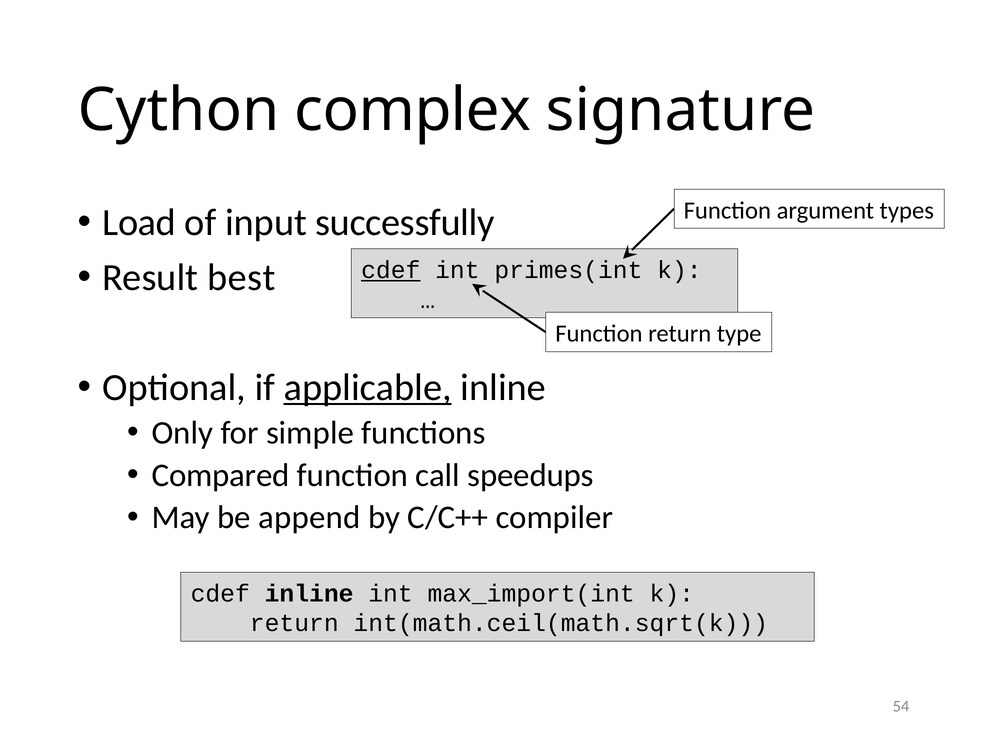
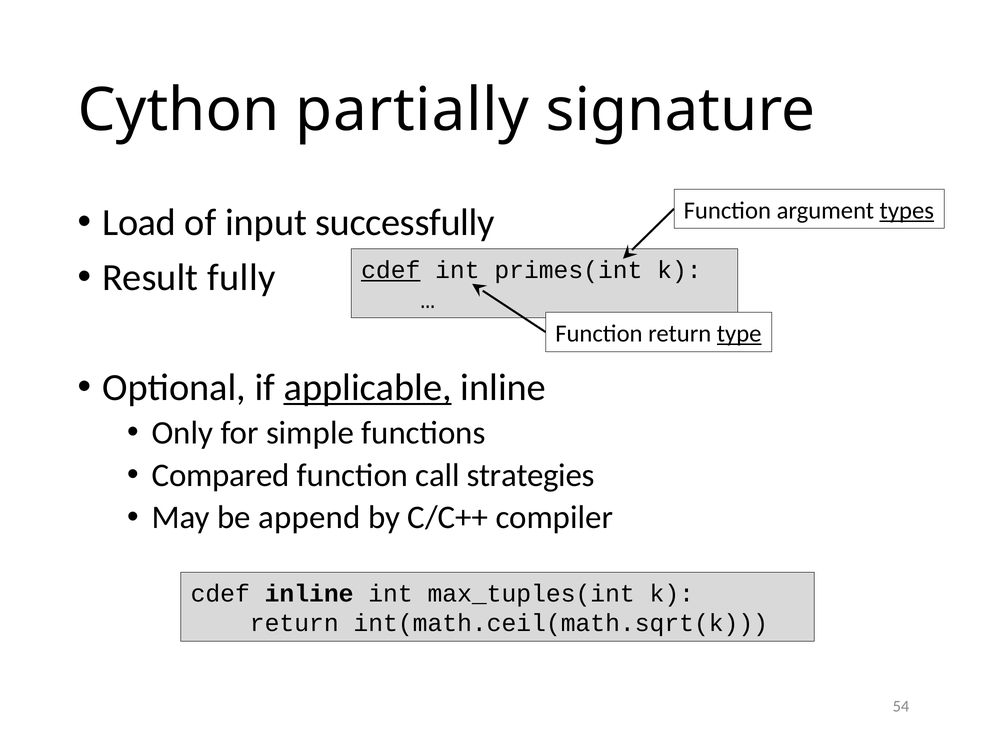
complex: complex -> partially (412, 111)
types underline: none -> present (907, 211)
best: best -> fully (241, 278)
type underline: none -> present (739, 334)
speedups: speedups -> strategies (531, 475)
max_import(int: max_import(int -> max_tuples(int (531, 594)
